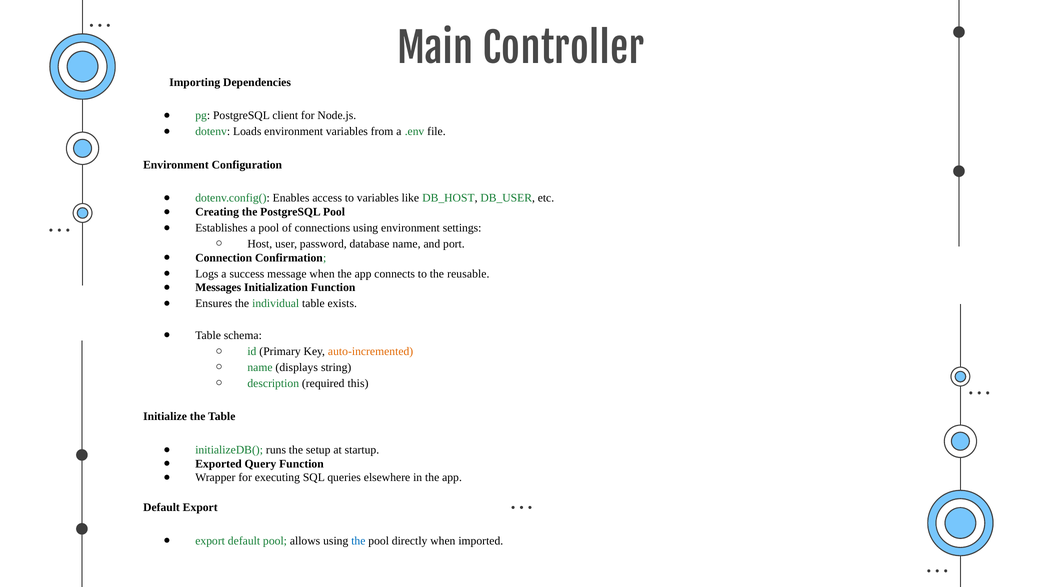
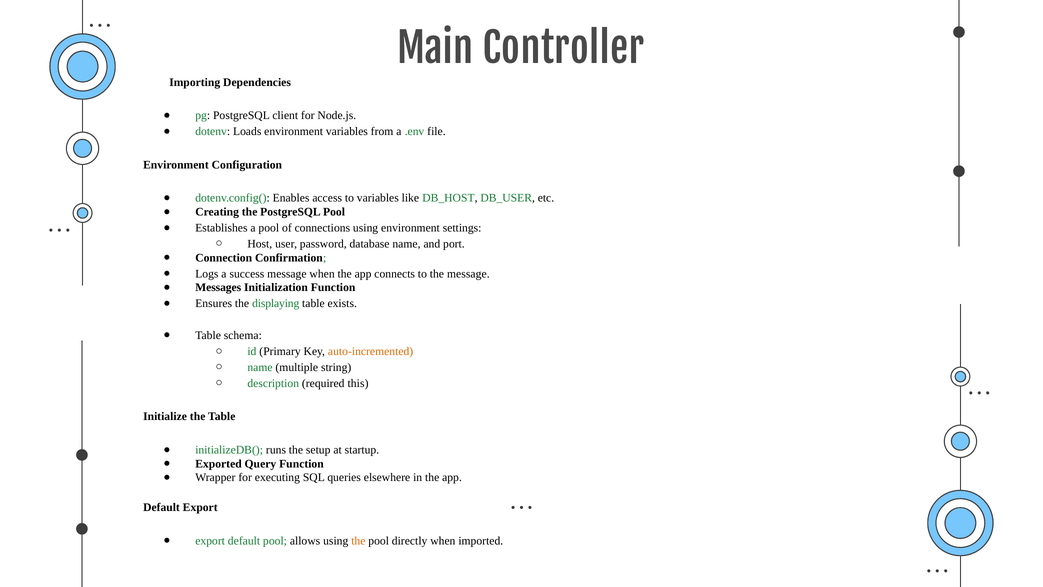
the reusable: reusable -> message (468, 274)
individual: individual -> displaying (276, 303)
displays: displays -> multiple (297, 367)
the colour: blue -> orange (358, 541)
